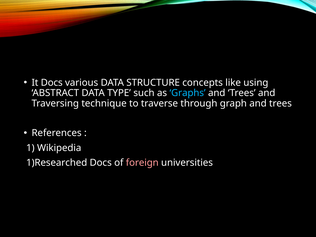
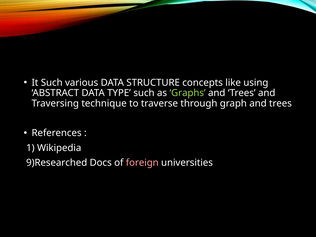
It Docs: Docs -> Such (52, 83)
Graphs colour: light blue -> light green (188, 93)
1)Researched: 1)Researched -> 9)Researched (57, 163)
